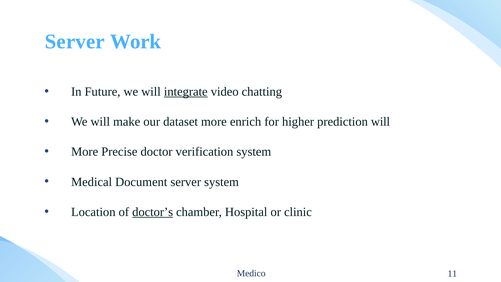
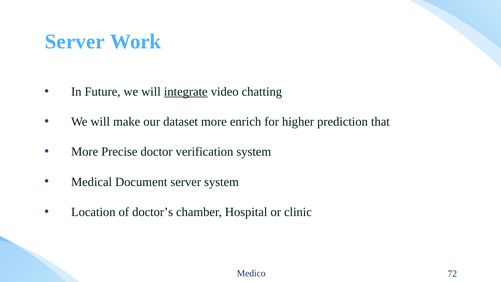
prediction will: will -> that (380, 122)
doctor’s underline: present -> none (153, 212)
11: 11 -> 72 (452, 274)
